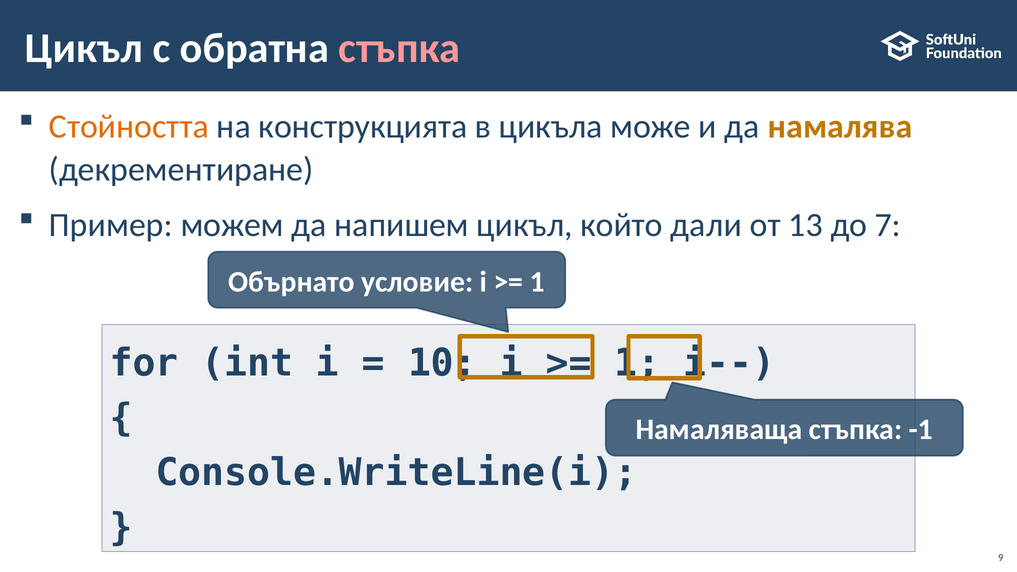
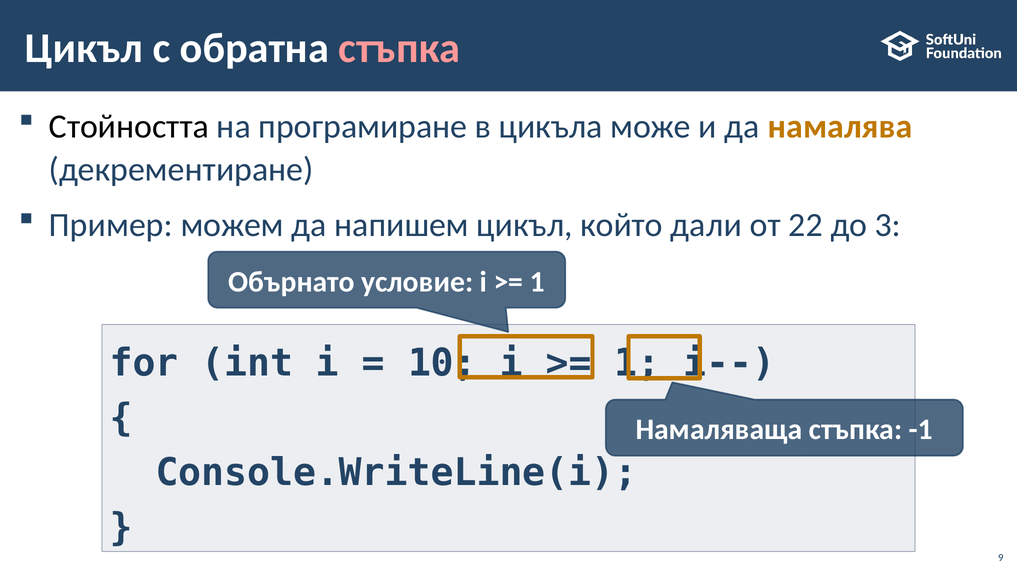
Стойността colour: orange -> black (129, 127)
конструкцията: конструкцията -> програмиране (363, 127)
13: 13 -> 22 (806, 225)
7: 7 -> 3 (888, 225)
